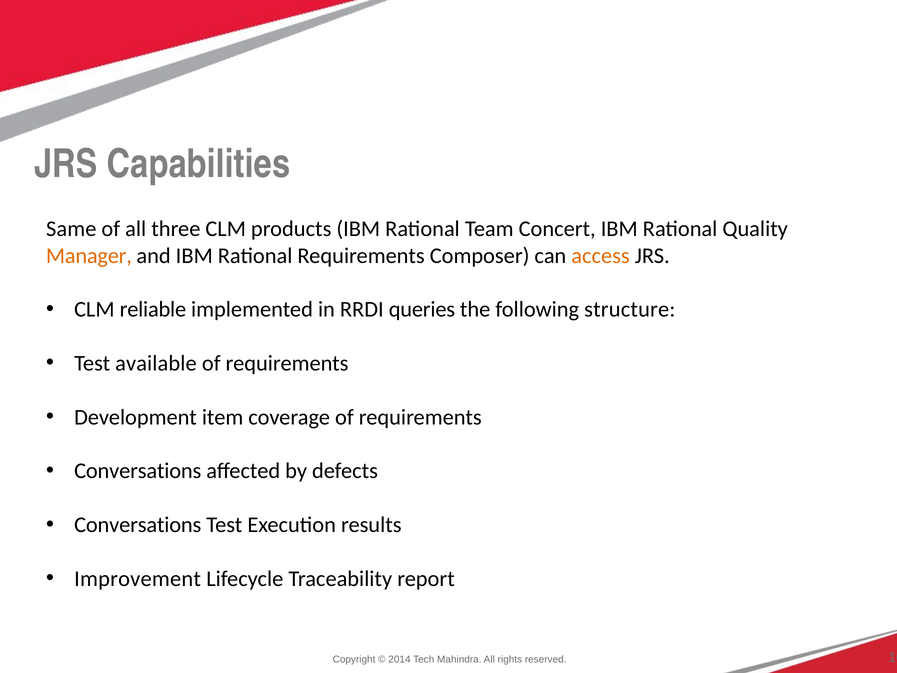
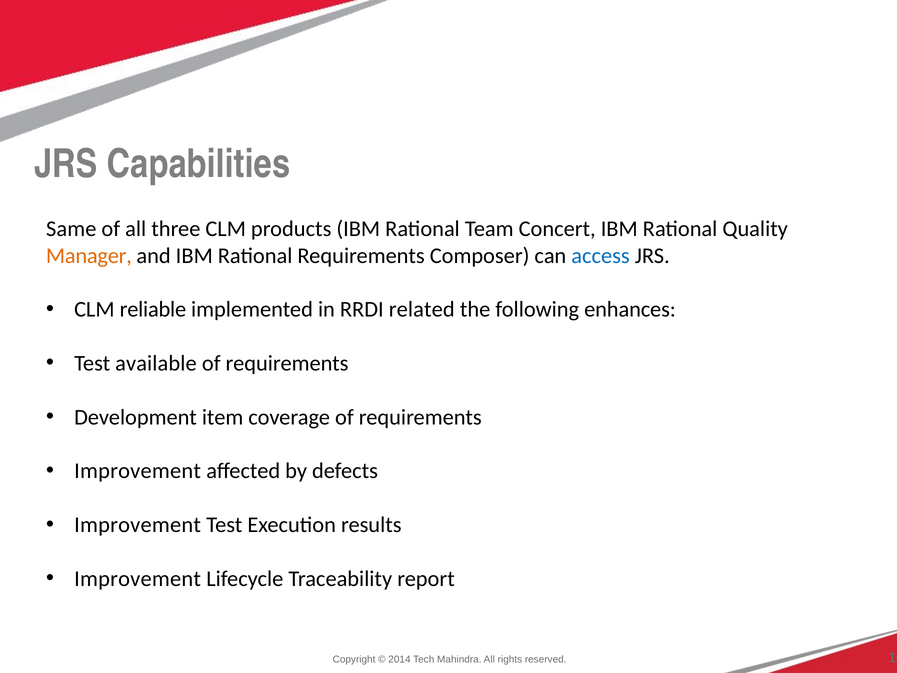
access colour: orange -> blue (601, 256)
queries: queries -> related (422, 309)
structure: structure -> enhances (630, 309)
Conversations: Conversations -> Improvement (138, 471)
Conversations: Conversations -> Improvement (138, 525)
